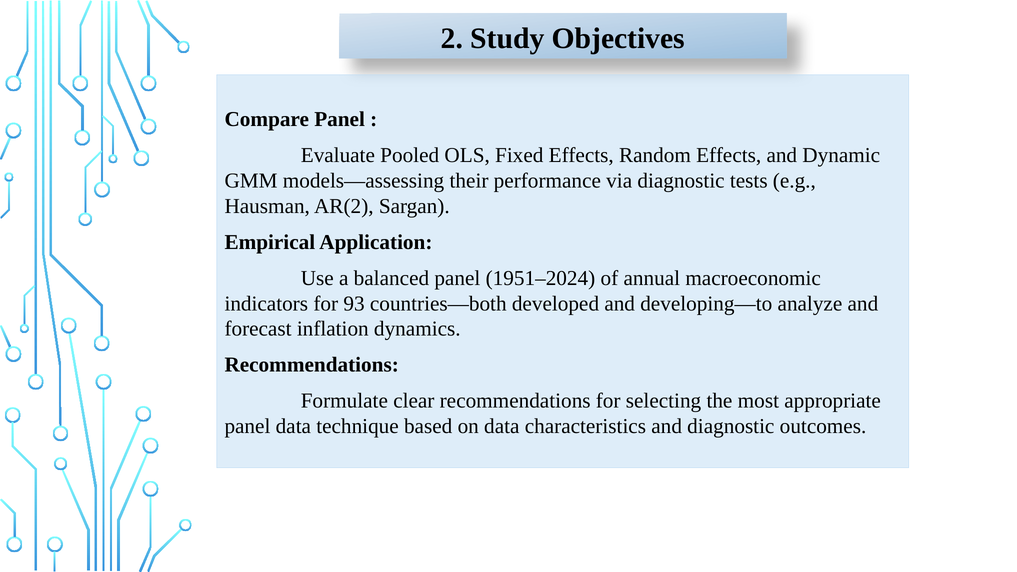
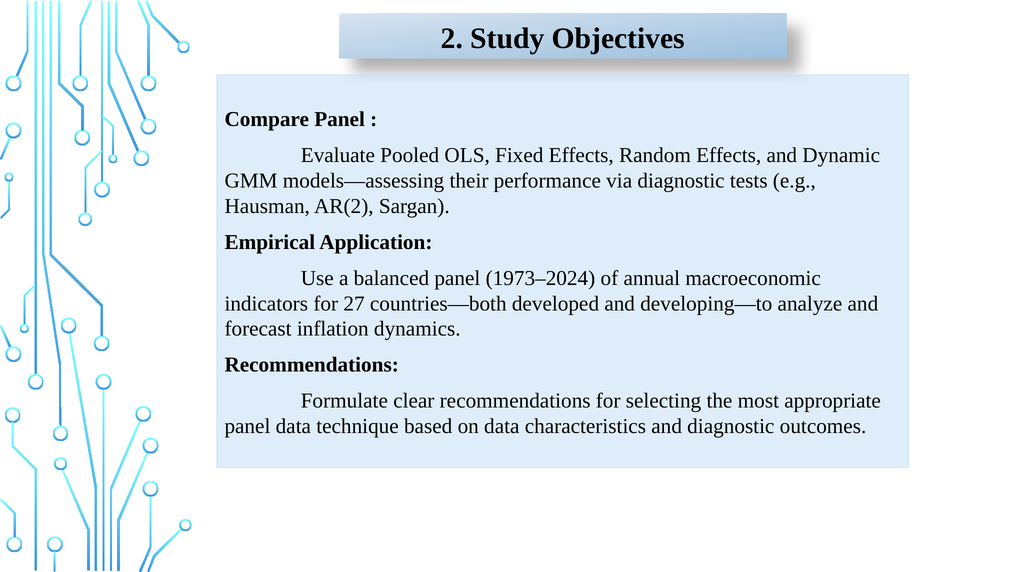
1951–2024: 1951–2024 -> 1973–2024 (540, 278)
93: 93 -> 27 (354, 304)
